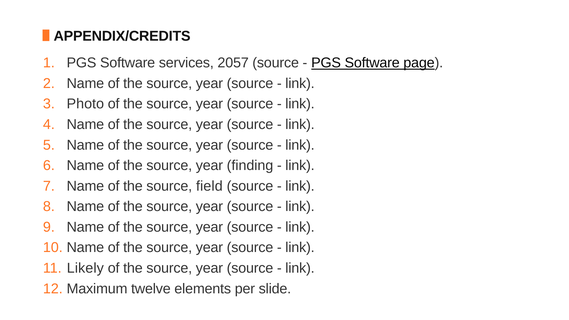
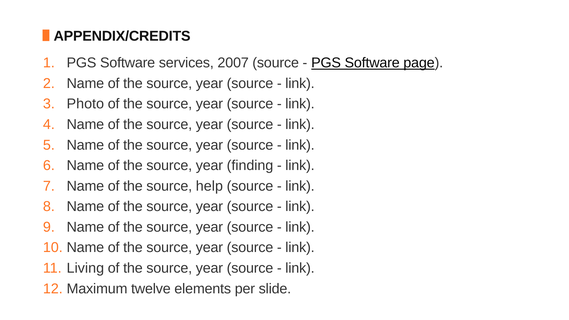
2057: 2057 -> 2007 (233, 63)
field: field -> help (209, 186)
Likely: Likely -> Living (85, 268)
